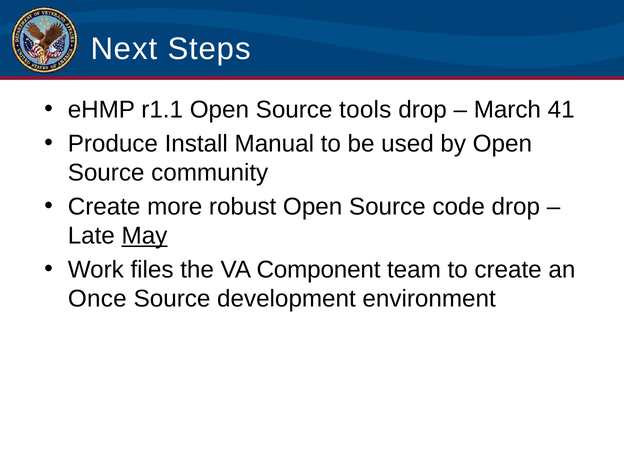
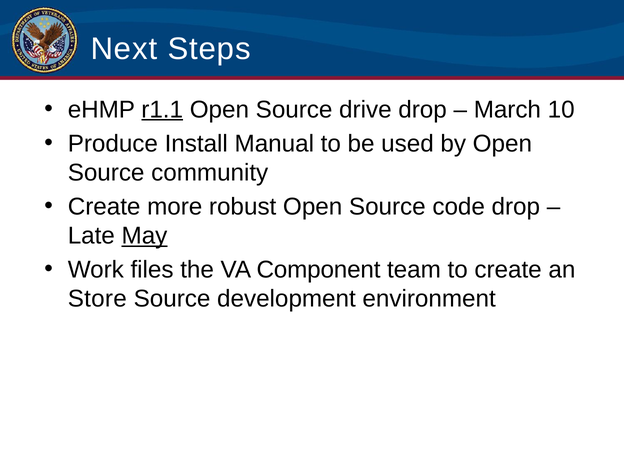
r1.1 underline: none -> present (162, 110)
tools: tools -> drive (365, 110)
41: 41 -> 10 (561, 110)
Once: Once -> Store (97, 299)
